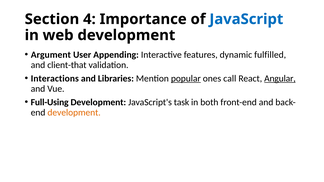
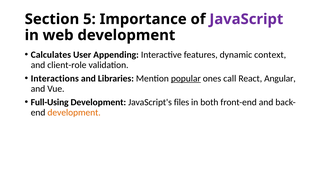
4: 4 -> 5 (89, 19)
JavaScript colour: blue -> purple (246, 19)
Argument: Argument -> Calculates (51, 55)
fulfilled: fulfilled -> context (270, 55)
client-that: client-that -> client-role (67, 65)
Angular underline: present -> none (280, 79)
task: task -> files (182, 102)
